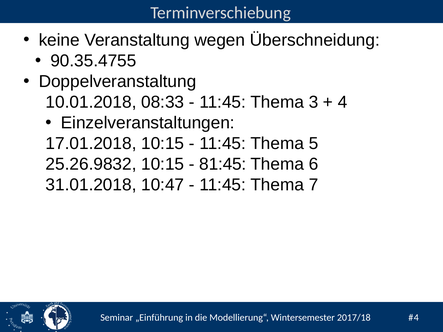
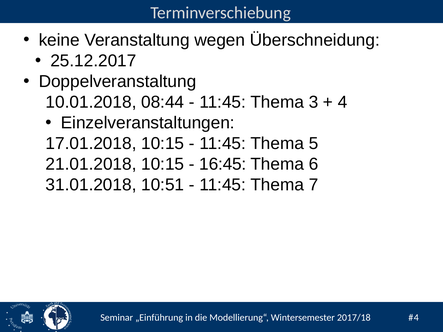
90.35.4755: 90.35.4755 -> 25.12.2017 (93, 61)
08:33: 08:33 -> 08:44 (163, 102)
25.26.9832: 25.26.9832 -> 21.01.2018 (91, 164)
81:45: 81:45 -> 16:45 (223, 164)
10:47: 10:47 -> 10:51 (163, 185)
